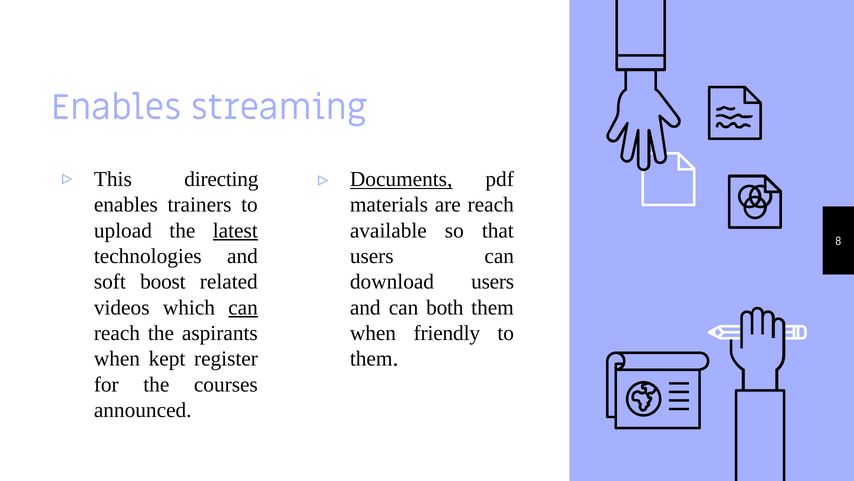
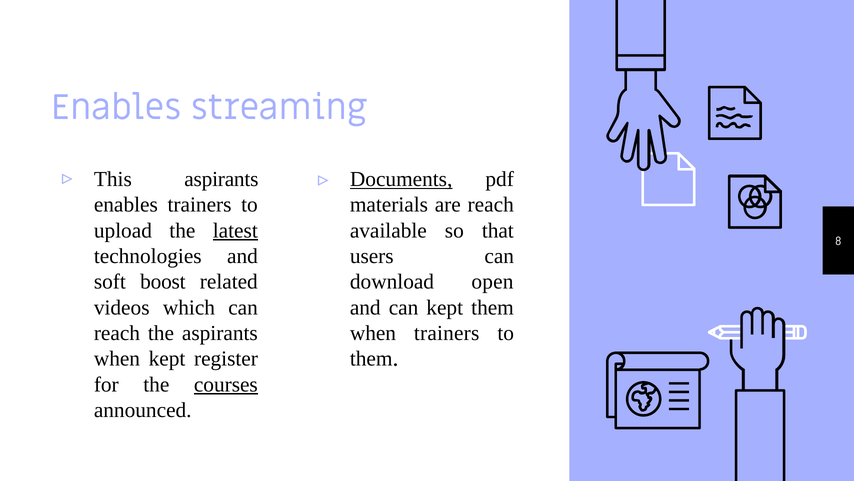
This directing: directing -> aspirants (221, 179)
download users: users -> open (492, 281)
can underline: present -> none (243, 307)
can both: both -> kept (445, 307)
when friendly: friendly -> trainers (447, 333)
courses underline: none -> present (226, 384)
